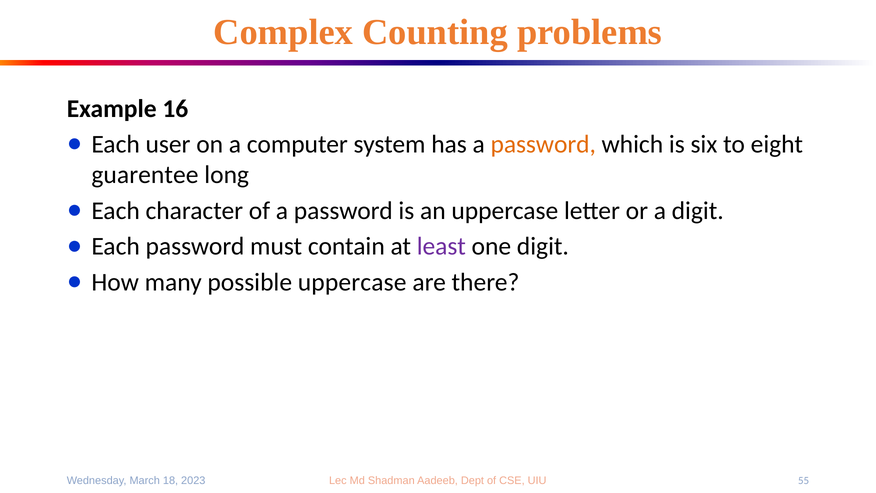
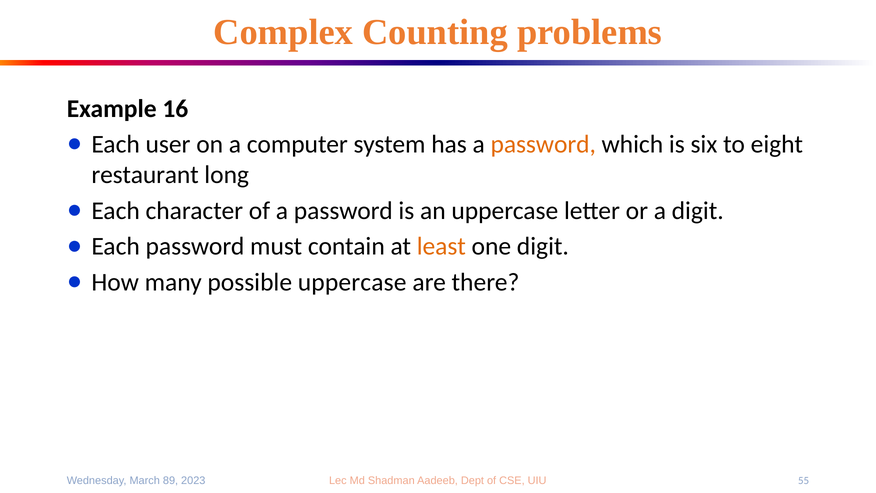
guarentee: guarentee -> restaurant (145, 175)
least colour: purple -> orange (441, 246)
18: 18 -> 89 (171, 480)
